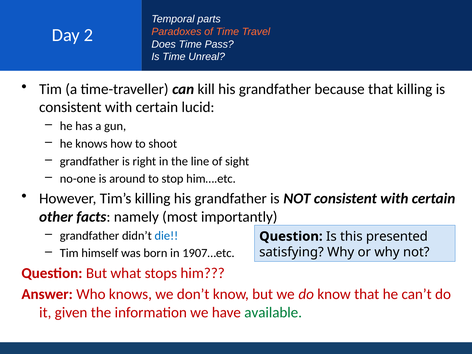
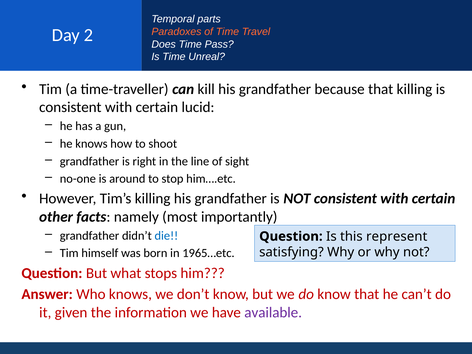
presented: presented -> represent (397, 236)
1907…etc: 1907…etc -> 1965…etc (208, 253)
available colour: green -> purple (273, 312)
